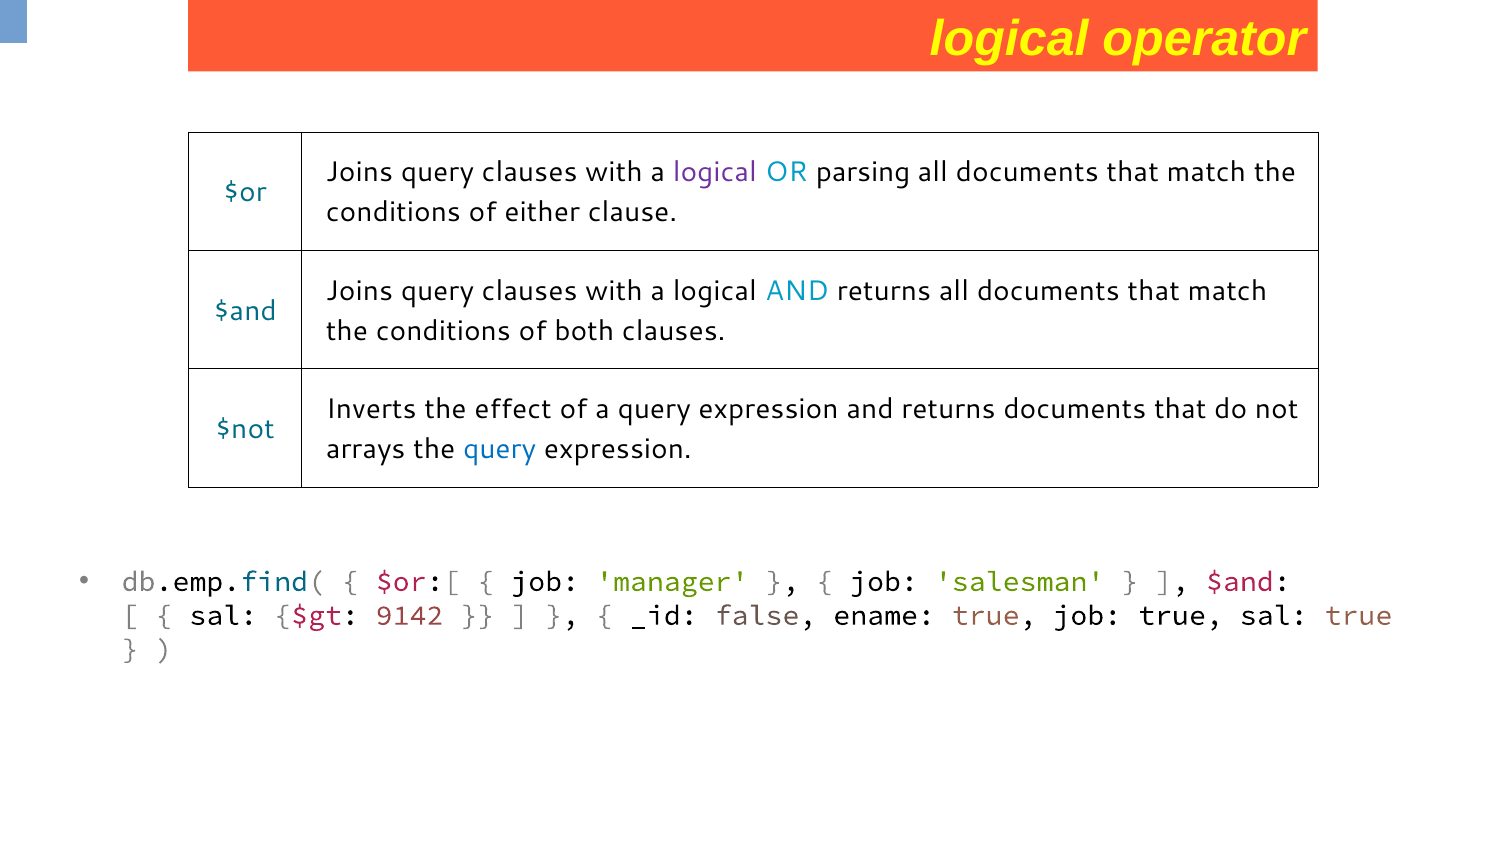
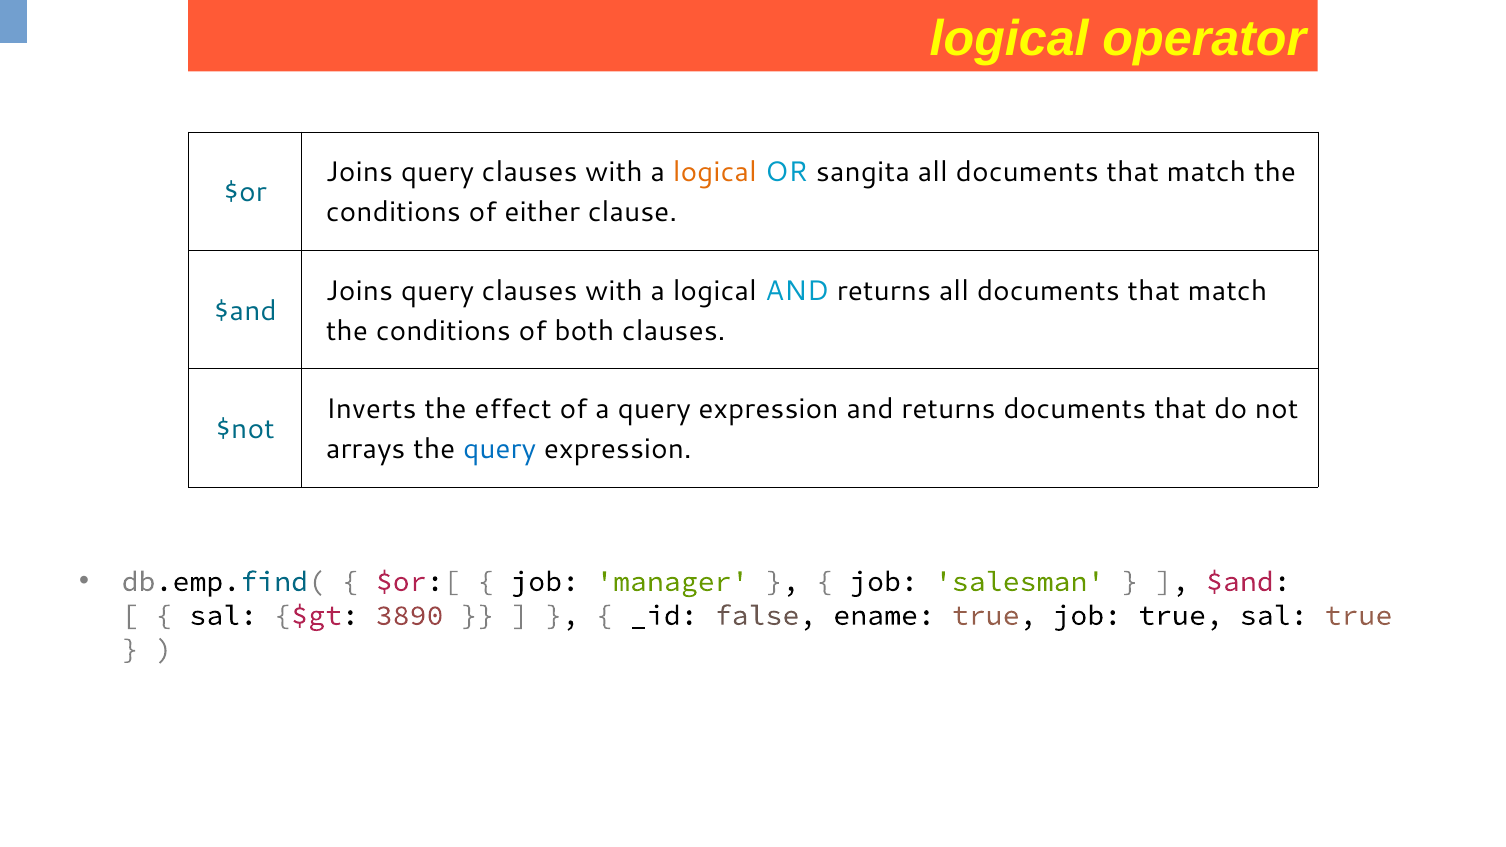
logical colour: purple -> orange (715, 173)
parsing: parsing -> sangita (863, 173)
9142: 9142 -> 3890 (410, 616)
